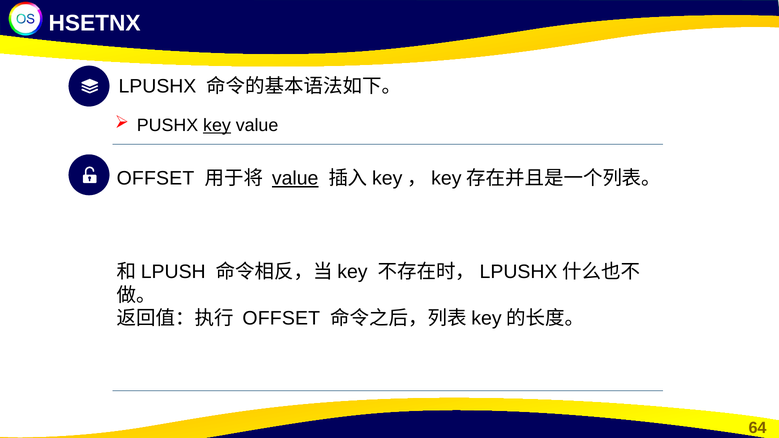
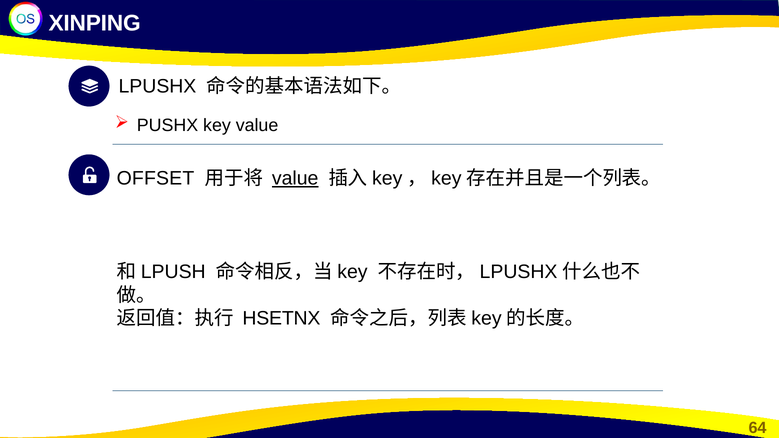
HSETNX: HSETNX -> XINPING (95, 23)
key underline: present -> none (217, 125)
OFFSET: OFFSET -> HSETNX (281, 319)
